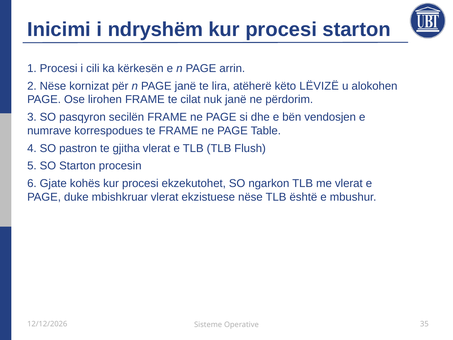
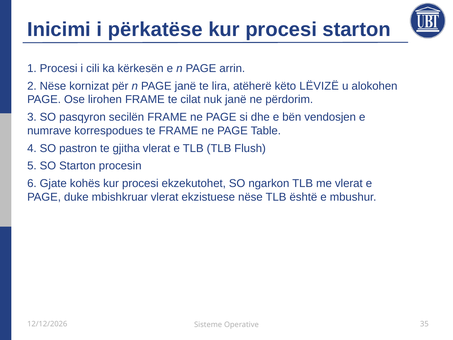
ndryshëm: ndryshëm -> përkatëse (155, 29)
